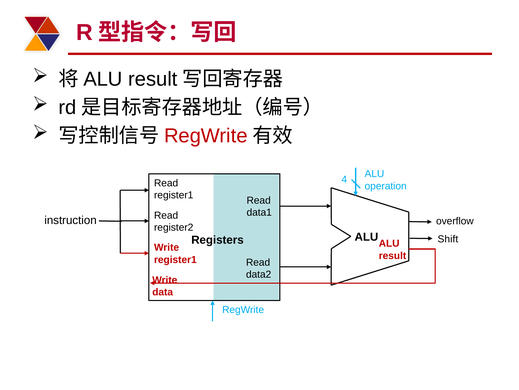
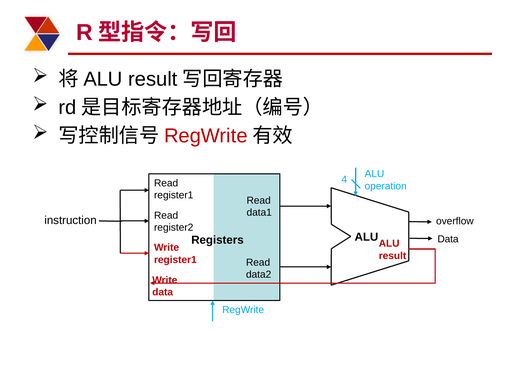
ALU Shift: Shift -> Data (448, 239)
